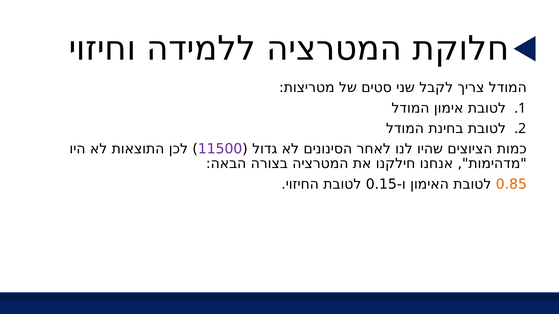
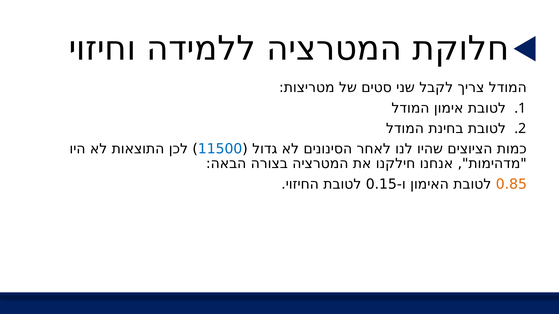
11500 colour: purple -> blue (220, 149)
